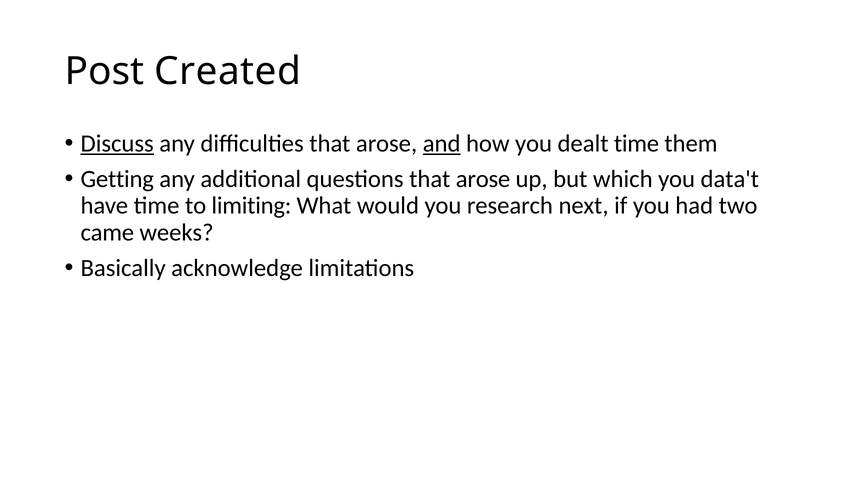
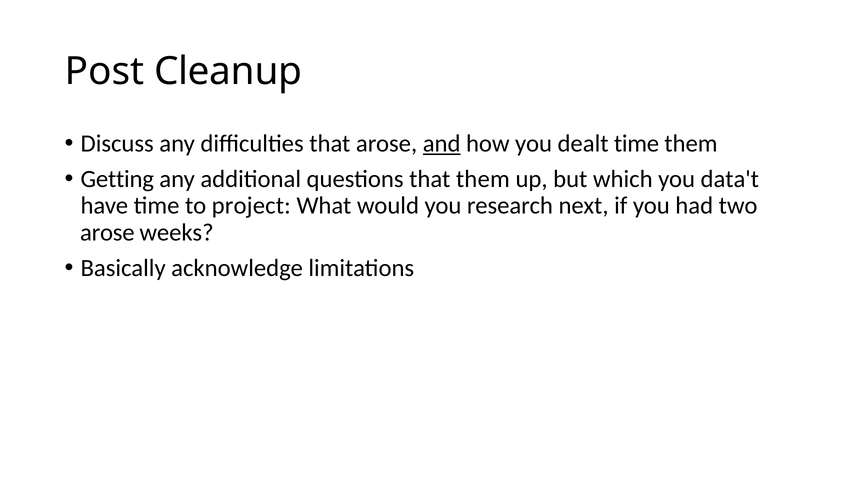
Created: Created -> Cleanup (228, 71)
Discuss underline: present -> none (117, 143)
questions that arose: arose -> them (483, 179)
limiting: limiting -> project (251, 206)
came: came -> arose (107, 232)
